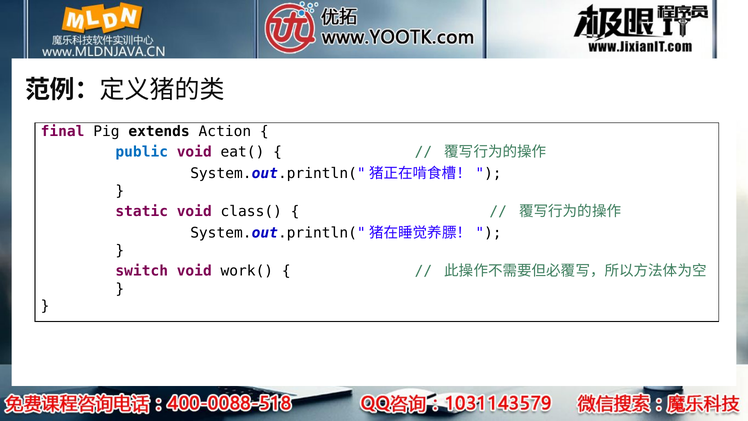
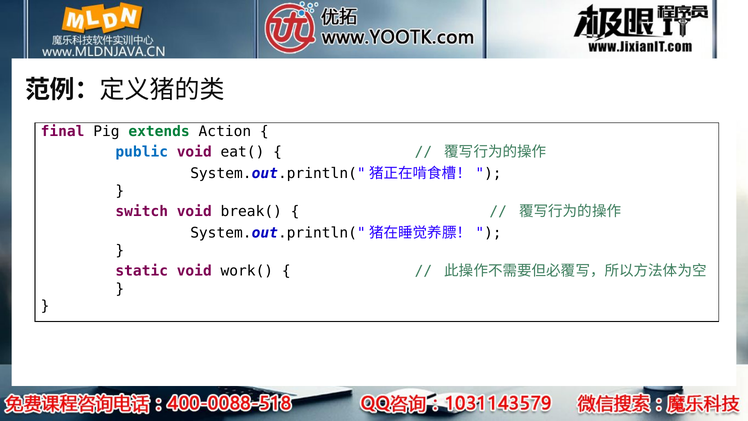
extends colour: black -> green (159, 131)
static: static -> switch (142, 211)
class(: class( -> break( (251, 211)
switch: switch -> static (142, 271)
